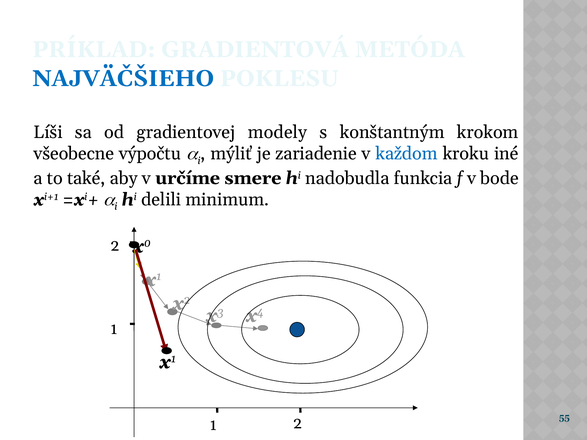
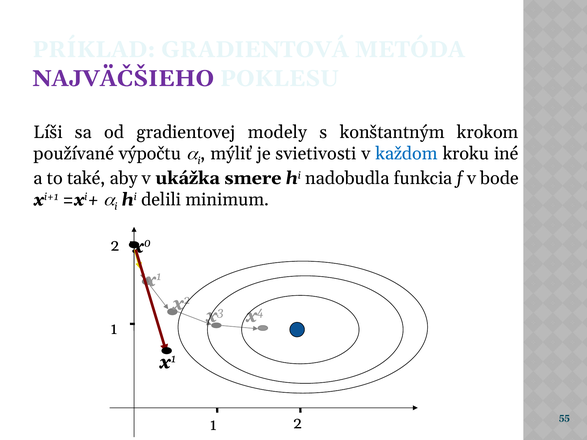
NAJVÄČŠIEHO colour: blue -> purple (123, 79)
všeobecne: všeobecne -> používané (74, 154)
zariadenie: zariadenie -> svietivosti (316, 154)
určíme: určíme -> ukážka (188, 178)
